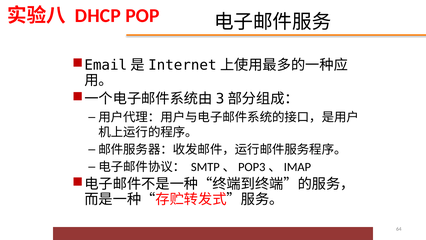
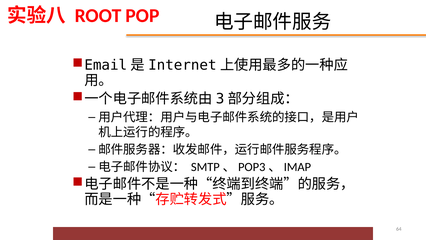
DHCP: DHCP -> ROOT (98, 16)
